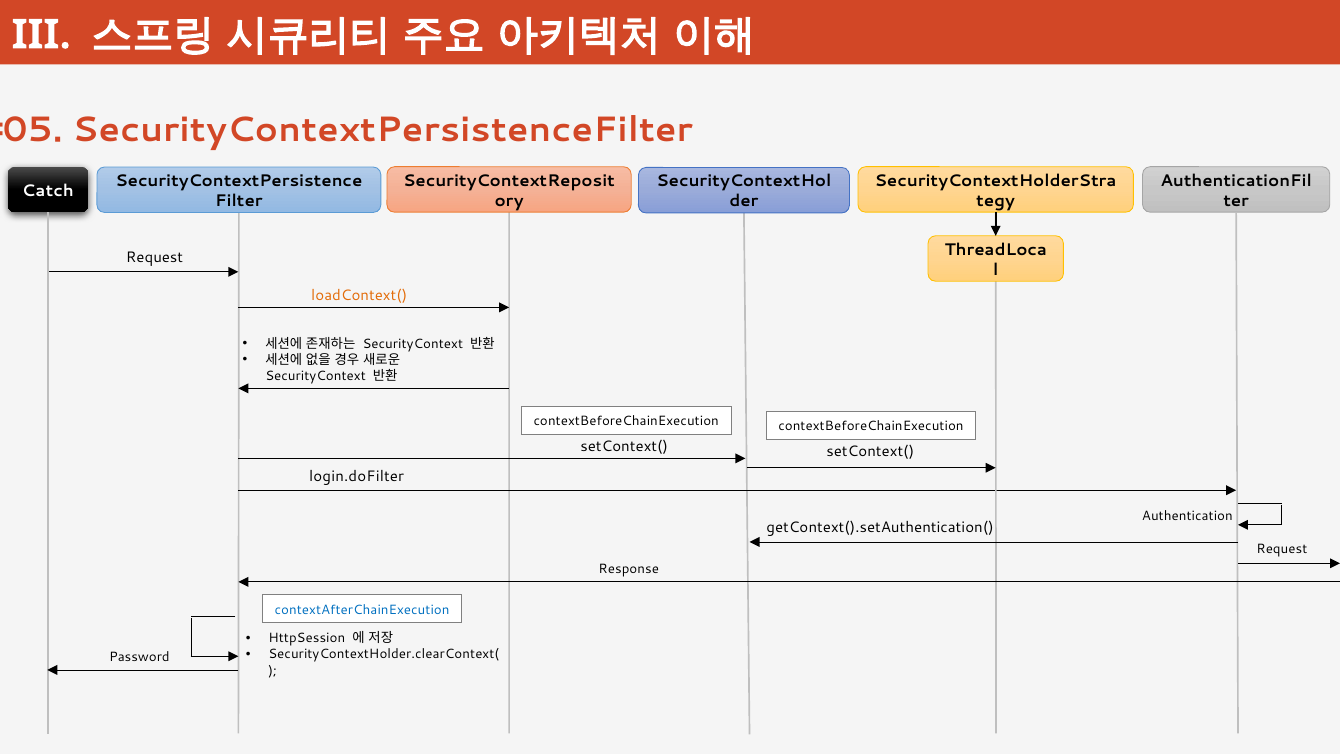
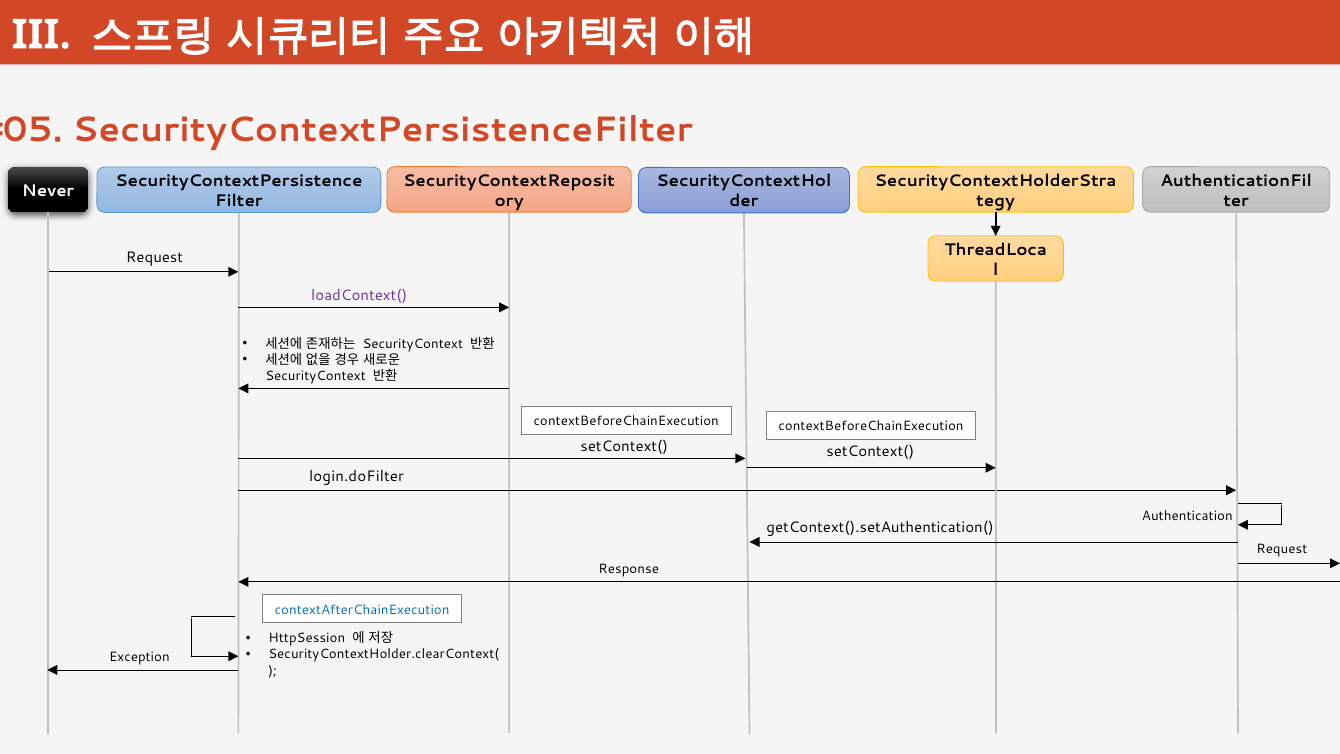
Catch: Catch -> Never (48, 191)
loadContext( colour: orange -> purple (359, 296)
Password: Password -> Exception (139, 657)
